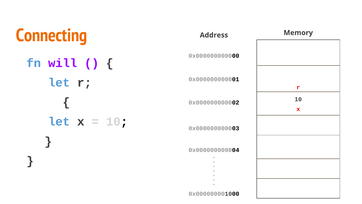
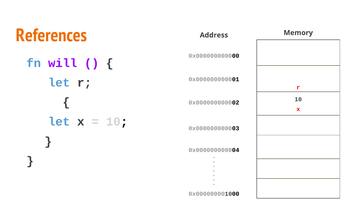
Connecting: Connecting -> References (51, 35)
